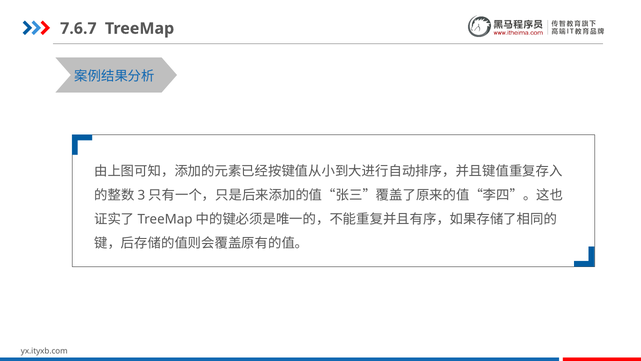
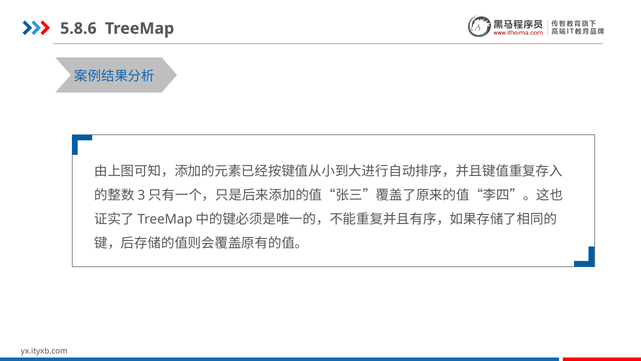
7.6.7: 7.6.7 -> 5.8.6 (78, 28)
